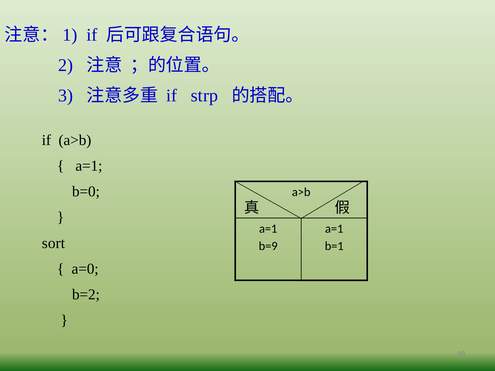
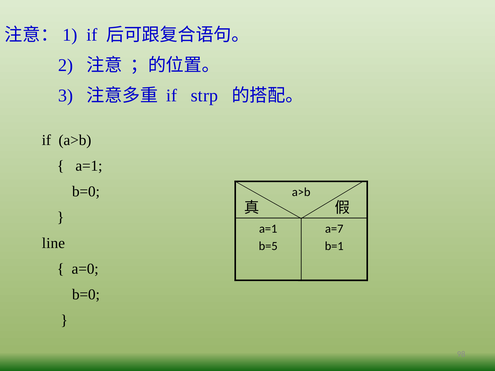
a=1: a=1 -> a=7 (334, 229)
sort: sort -> line (53, 243)
b=9: b=9 -> b=5 (268, 246)
b=2: b=2 -> b=0 (86, 295)
